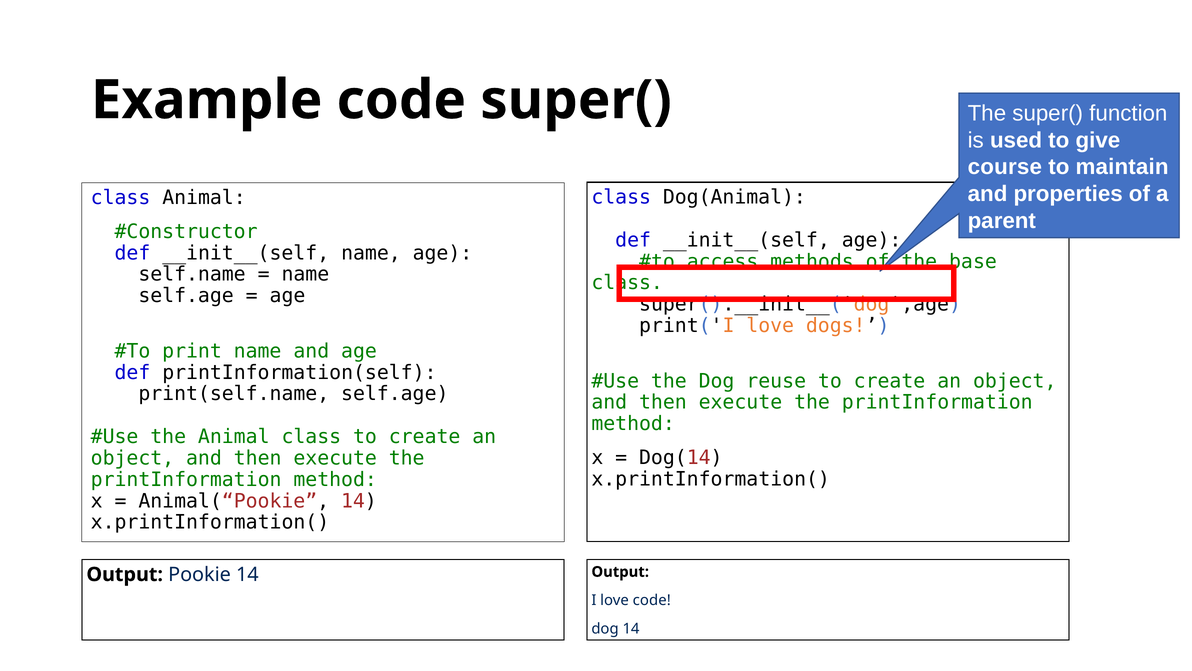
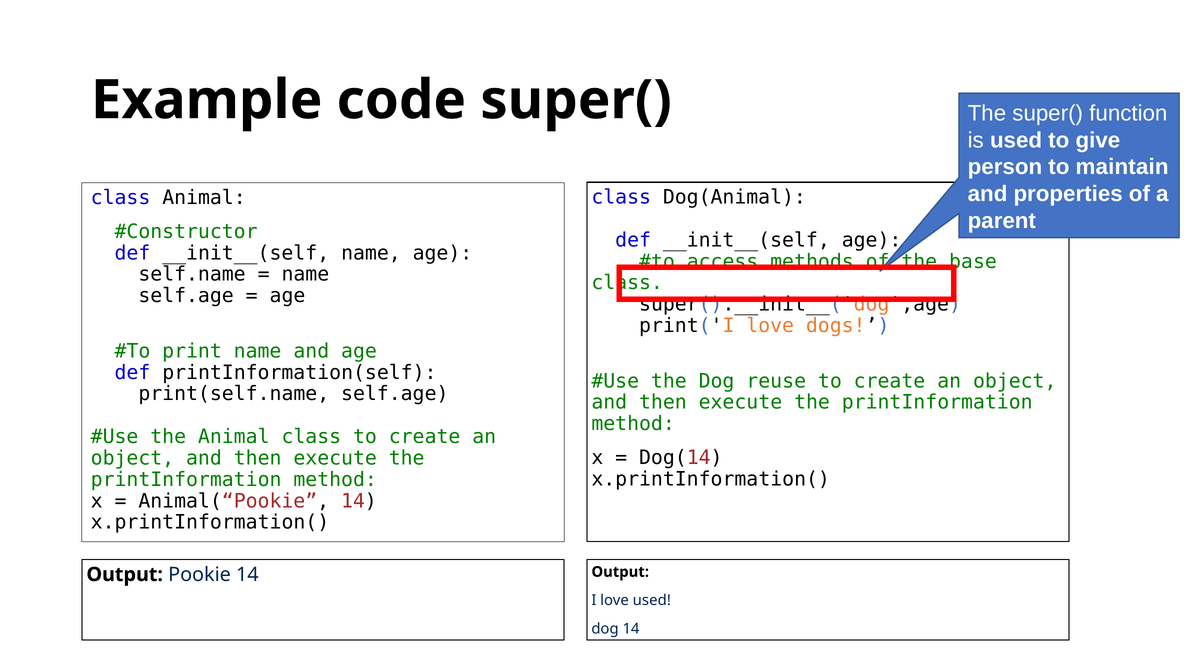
course: course -> person (1005, 167)
love code: code -> used (652, 600)
